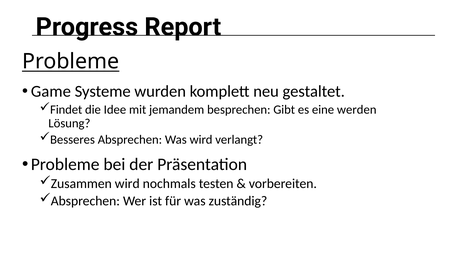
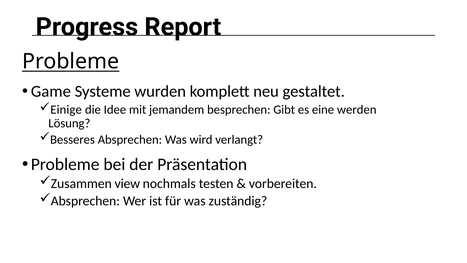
Findet: Findet -> Einige (66, 110)
Zusammen wird: wird -> view (127, 184)
